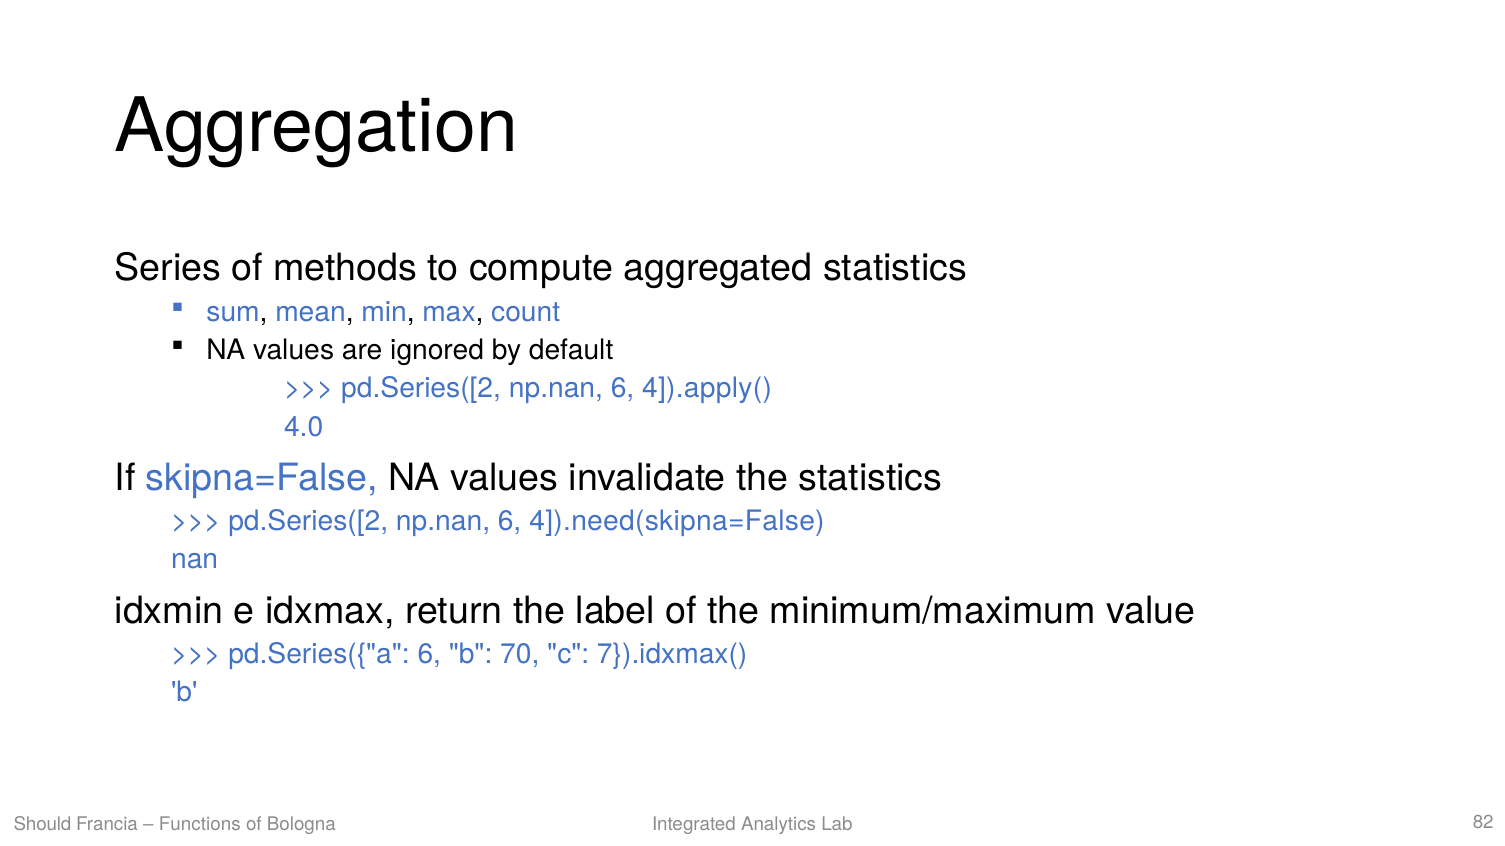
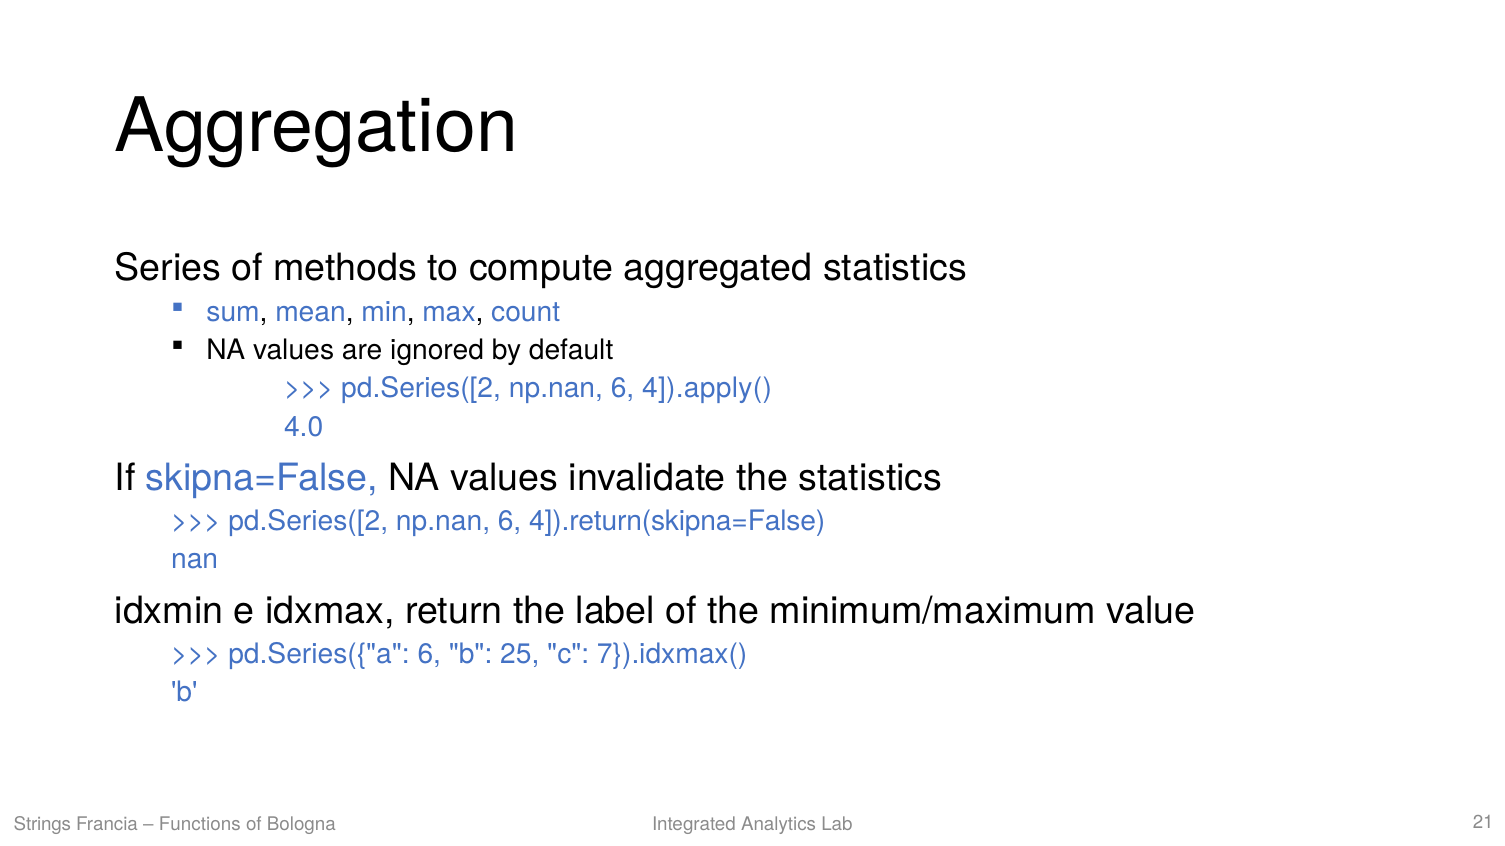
4]).need(skipna=False: 4]).need(skipna=False -> 4]).return(skipna=False (677, 522)
70: 70 -> 25 (520, 655)
Should: Should -> Strings (42, 825)
82: 82 -> 21 (1483, 823)
